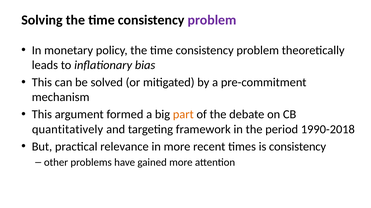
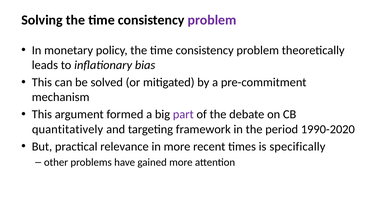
part colour: orange -> purple (183, 115)
1990-2018: 1990-2018 -> 1990-2020 (328, 130)
is consistency: consistency -> specifically (297, 147)
